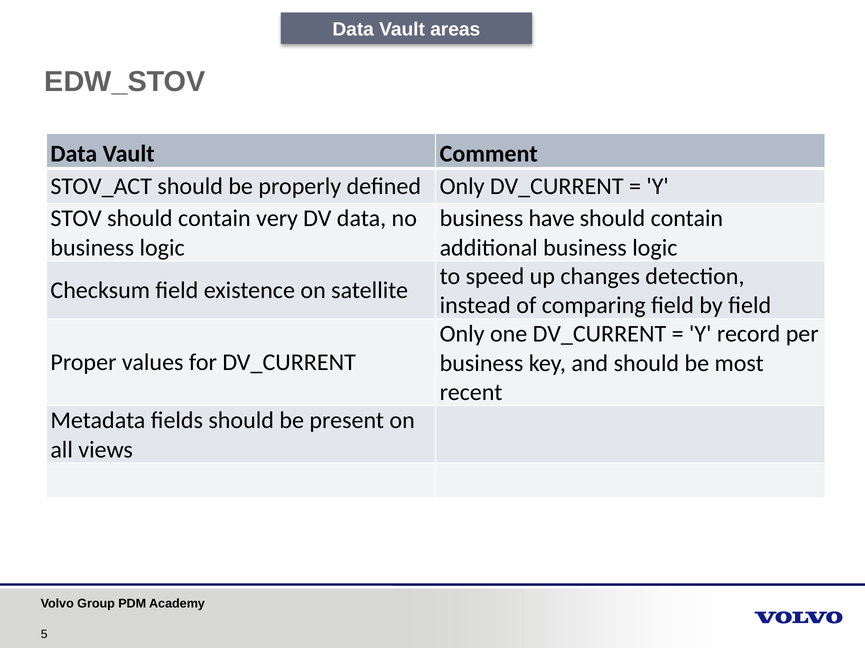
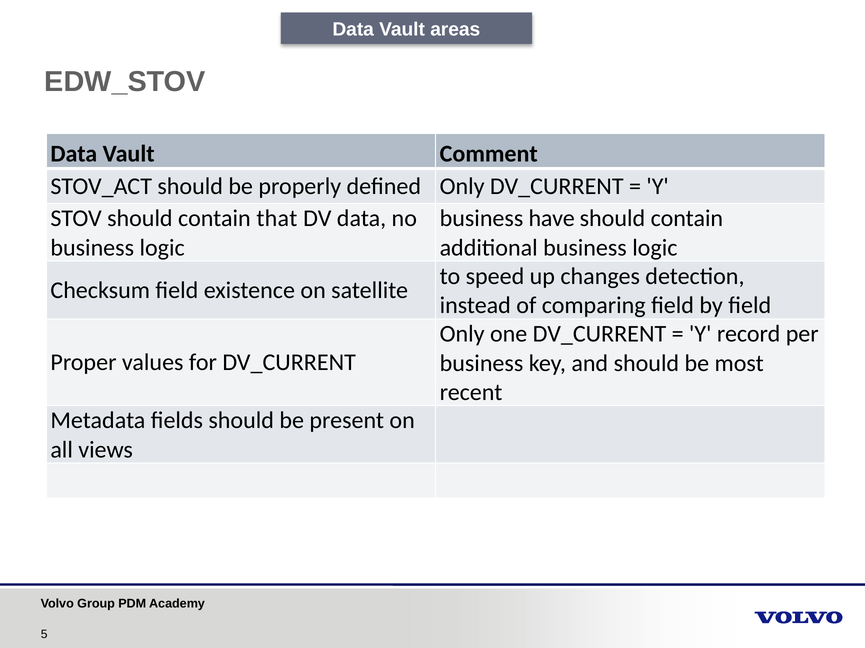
very: very -> that (277, 219)
